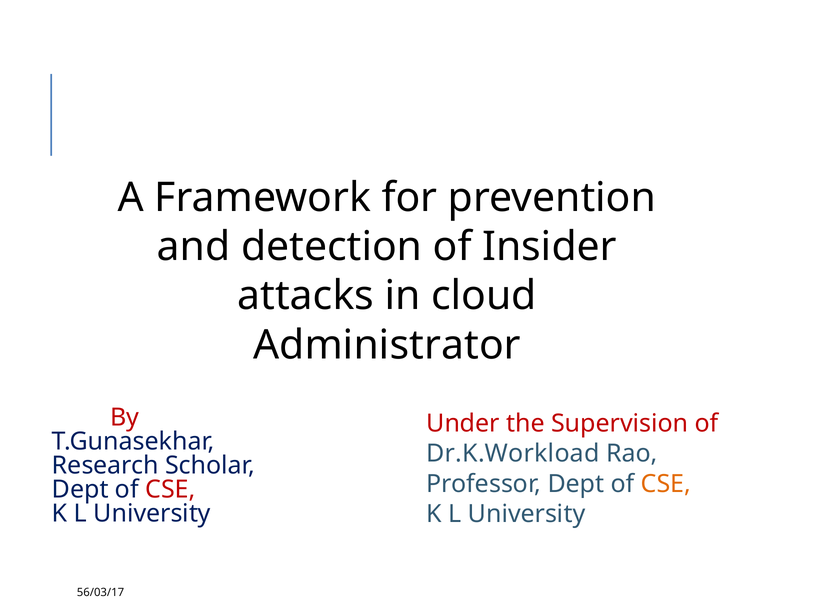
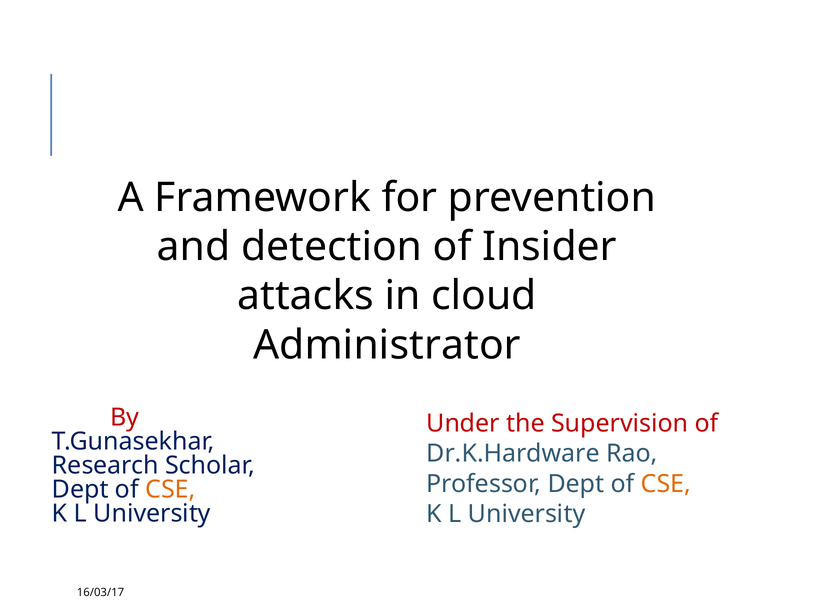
Dr.K.Workload: Dr.K.Workload -> Dr.K.Hardware (513, 454)
CSE colour: red -> orange (170, 490)
56/03/17: 56/03/17 -> 16/03/17 (101, 593)
